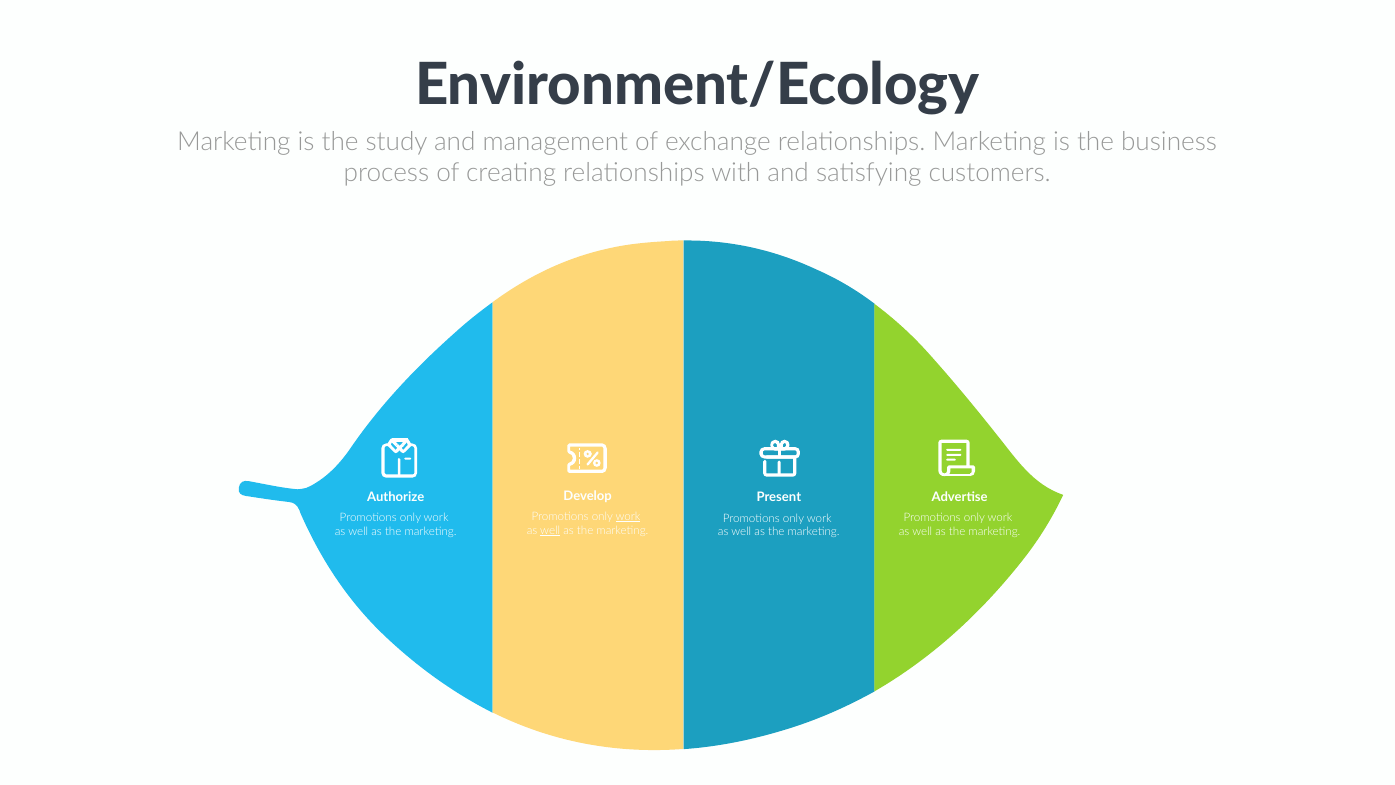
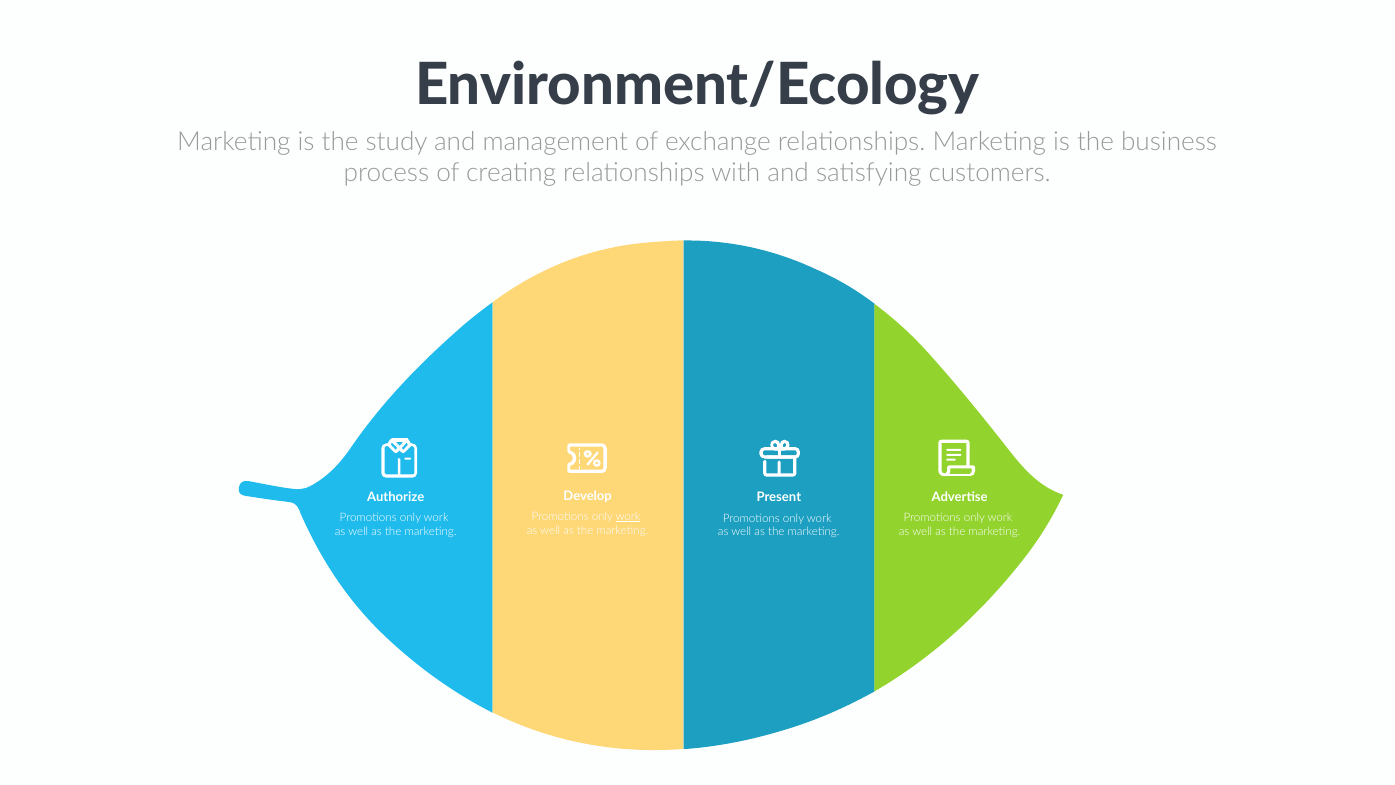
well underline: present -> none (550, 531)
